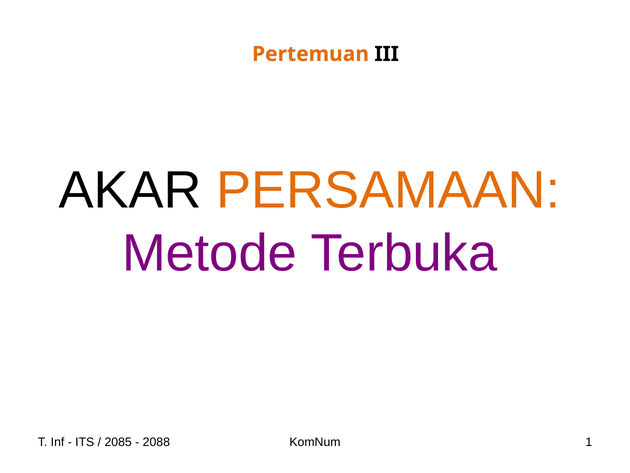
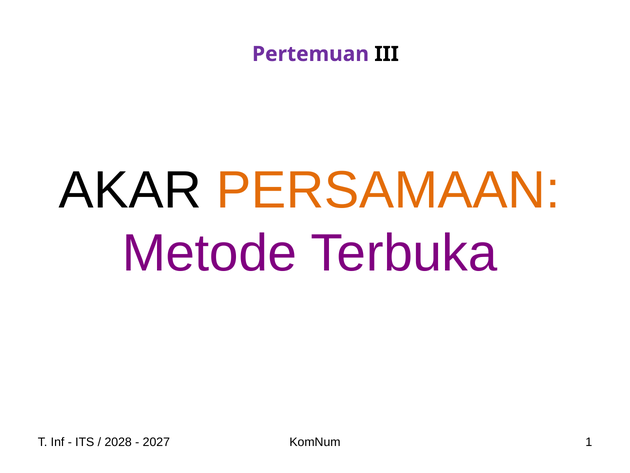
Pertemuan colour: orange -> purple (311, 54)
2085: 2085 -> 2028 (118, 442)
2088: 2088 -> 2027 (156, 442)
